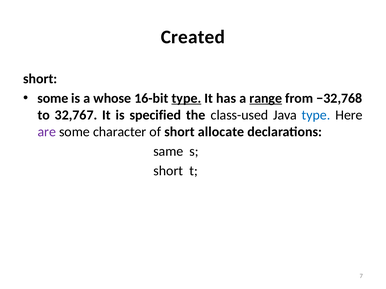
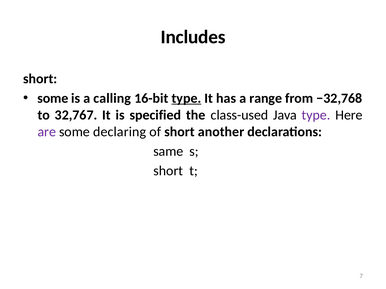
Created: Created -> Includes (193, 37)
whose: whose -> calling (112, 98)
range underline: present -> none (266, 98)
type colour: blue -> purple (316, 115)
character: character -> declaring (120, 132)
allocate: allocate -> another (221, 132)
